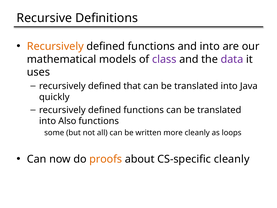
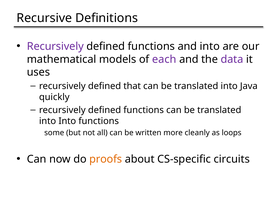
Recursively colour: orange -> purple (55, 46)
class: class -> each (164, 59)
into Also: Also -> Into (67, 121)
CS-specific cleanly: cleanly -> circuits (232, 159)
